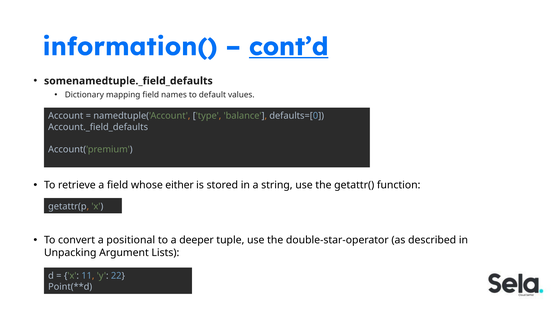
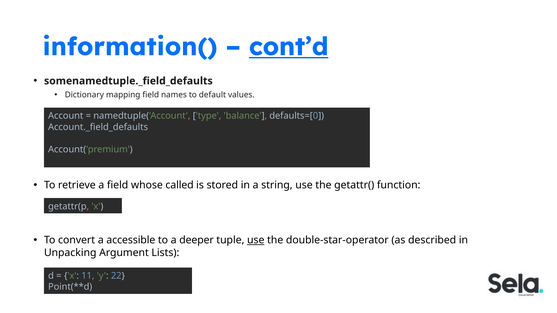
either: either -> called (180, 185)
positional: positional -> accessible (131, 240)
use underline: none -> present (256, 240)
